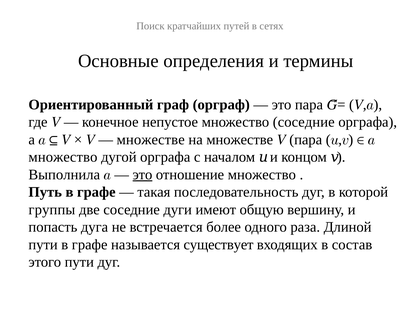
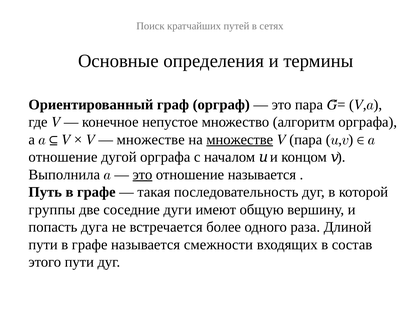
множество соседние: соседние -> алгоритм (304, 122)
множестве underline: none -> present (240, 140)
множество: множество -> отношение (63, 157)
отношение множество: множество -> называется (262, 175)
существует: существует -> смежности (218, 245)
